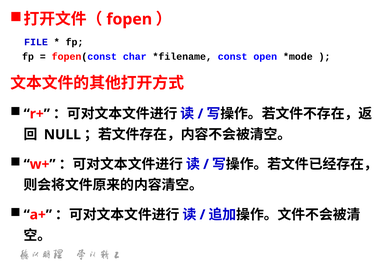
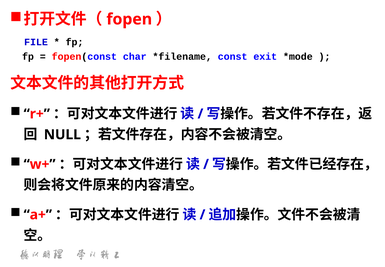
open: open -> exit (265, 57)
